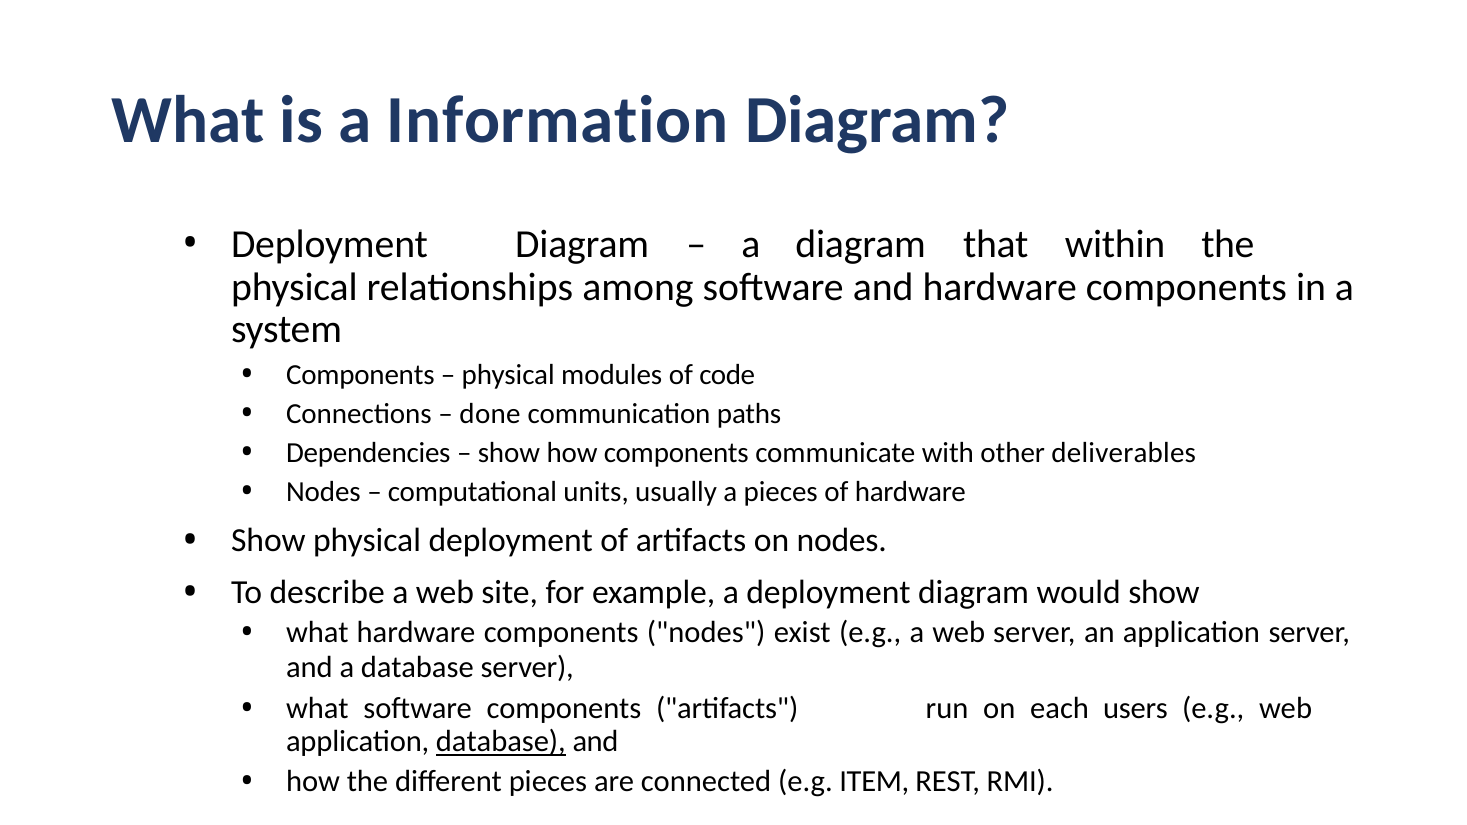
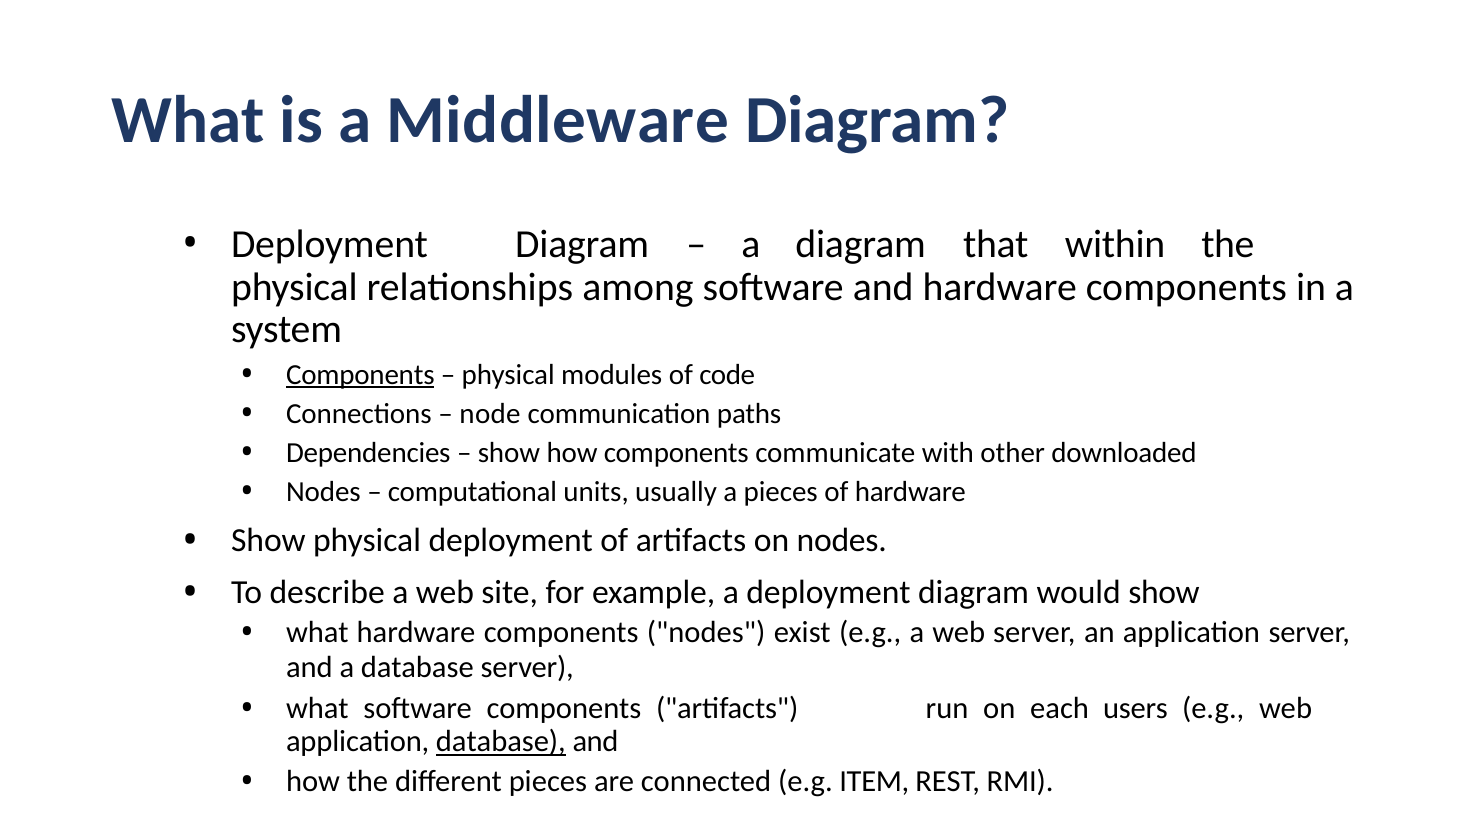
Information: Information -> Middleware (558, 120)
Components underline: none -> present (360, 375)
done: done -> node (490, 414)
deliverables: deliverables -> downloaded (1124, 453)
